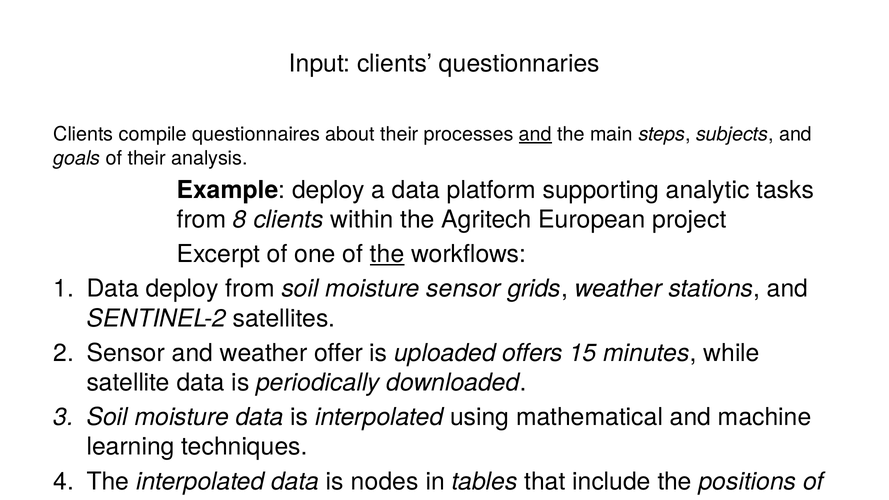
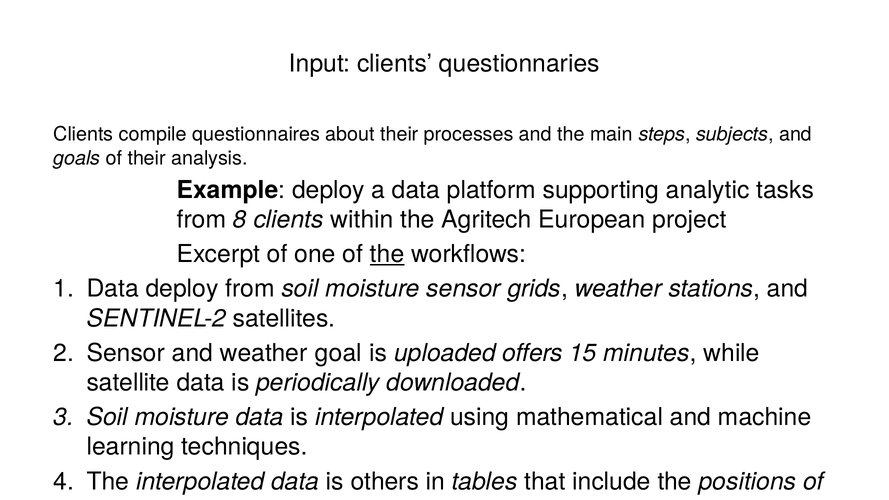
and underline: present -> none (535, 134)
offer: offer -> goal (338, 353)
nodes: nodes -> others (385, 481)
